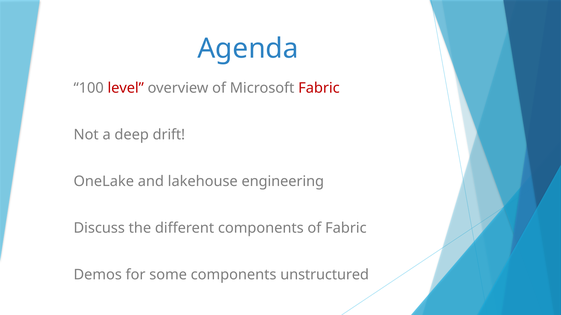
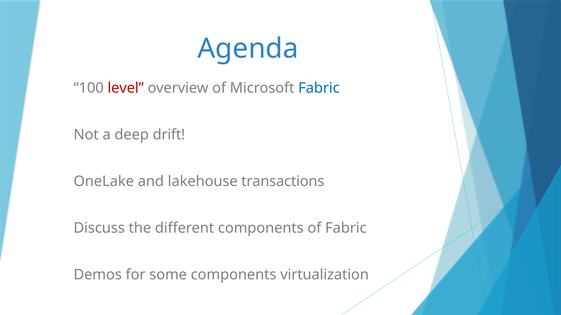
Fabric colour: red -> blue (319, 88)
engineering: engineering -> transactions (283, 182)
unstructured: unstructured -> virtualization (325, 275)
